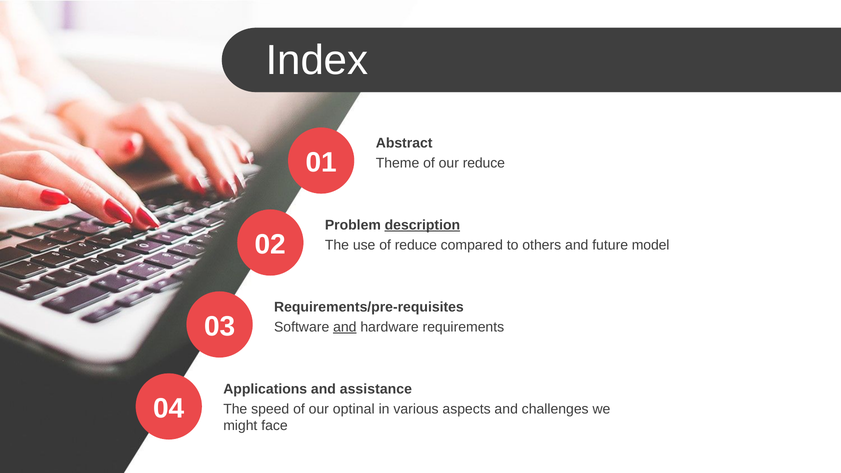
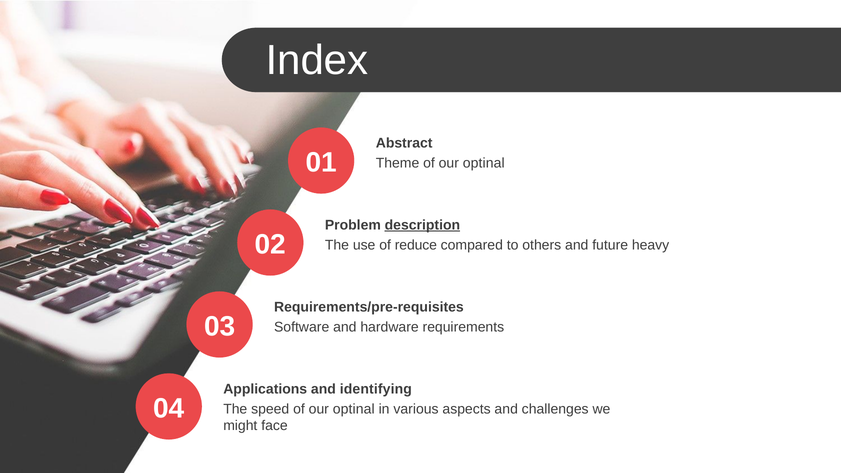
Theme of our reduce: reduce -> optinal (484, 163)
model: model -> heavy (651, 245)
and underline: present -> none (345, 327)
assistance: assistance -> identifying (376, 389)
